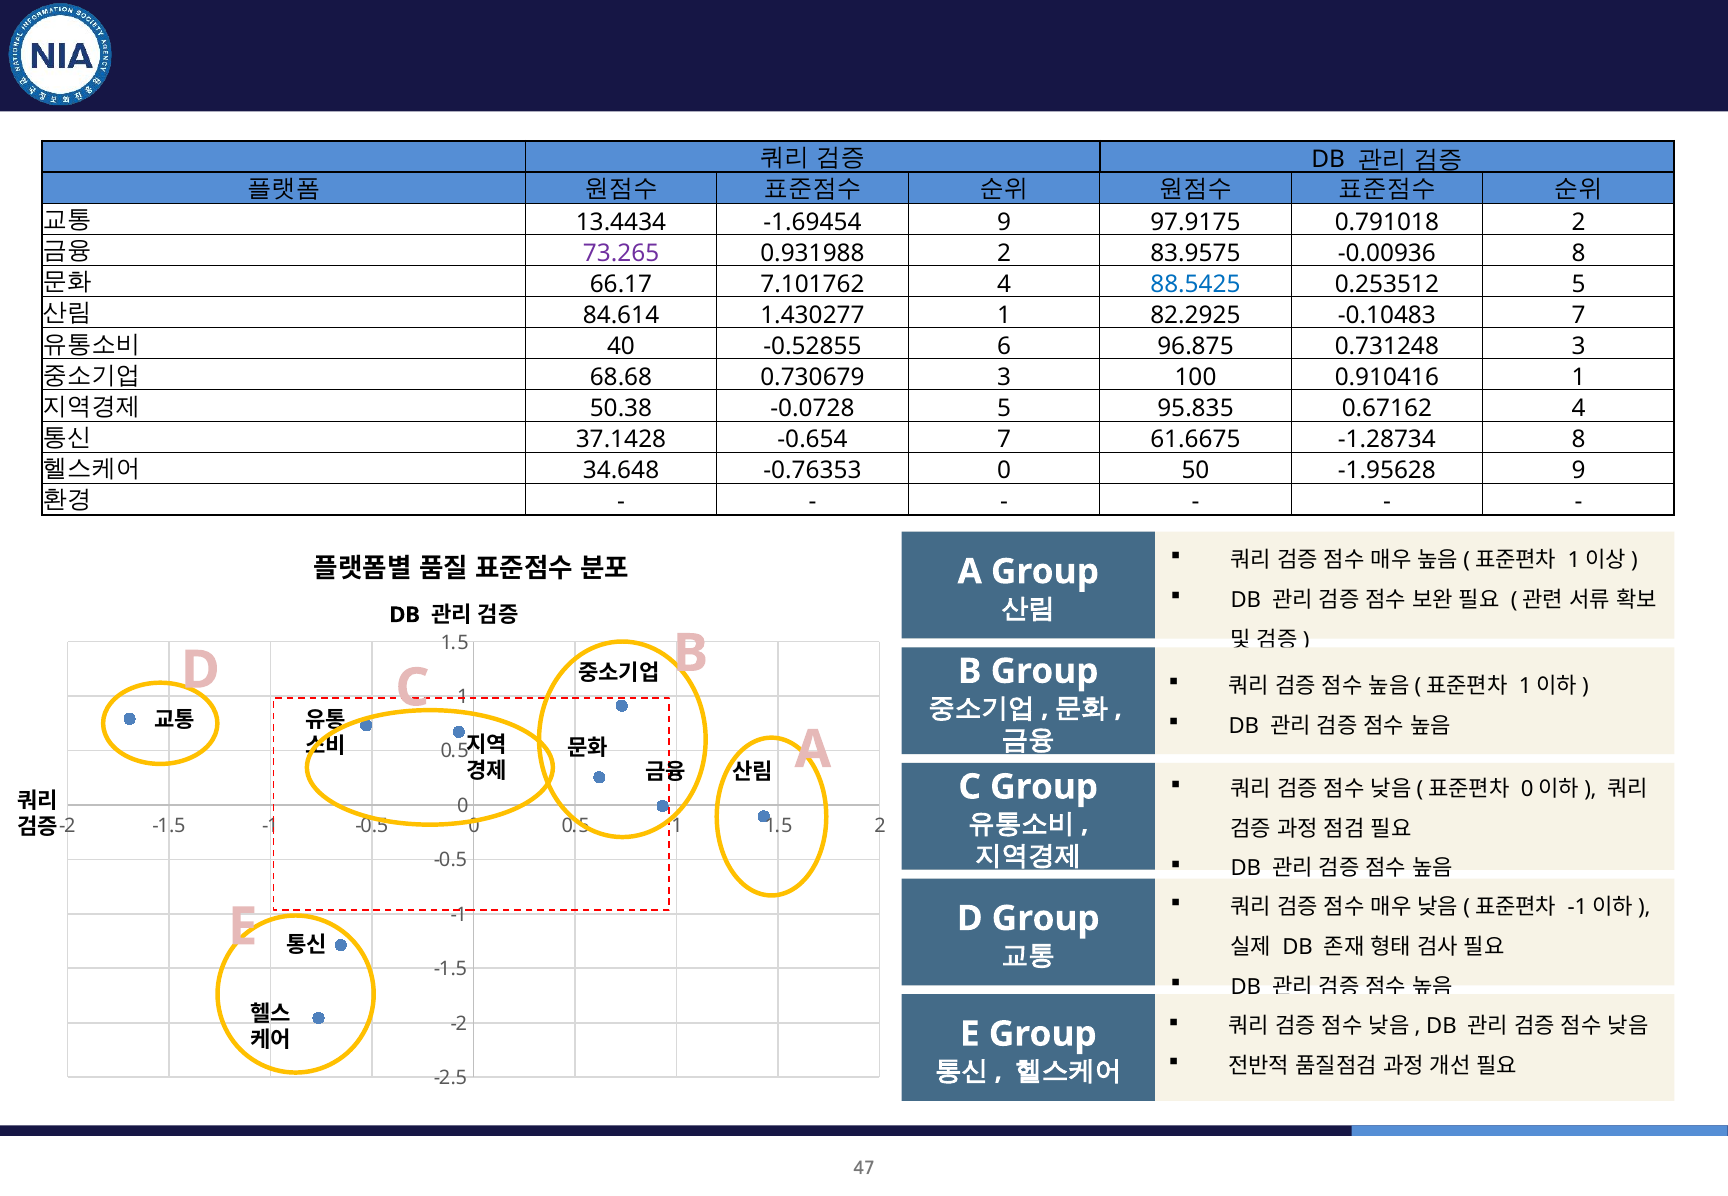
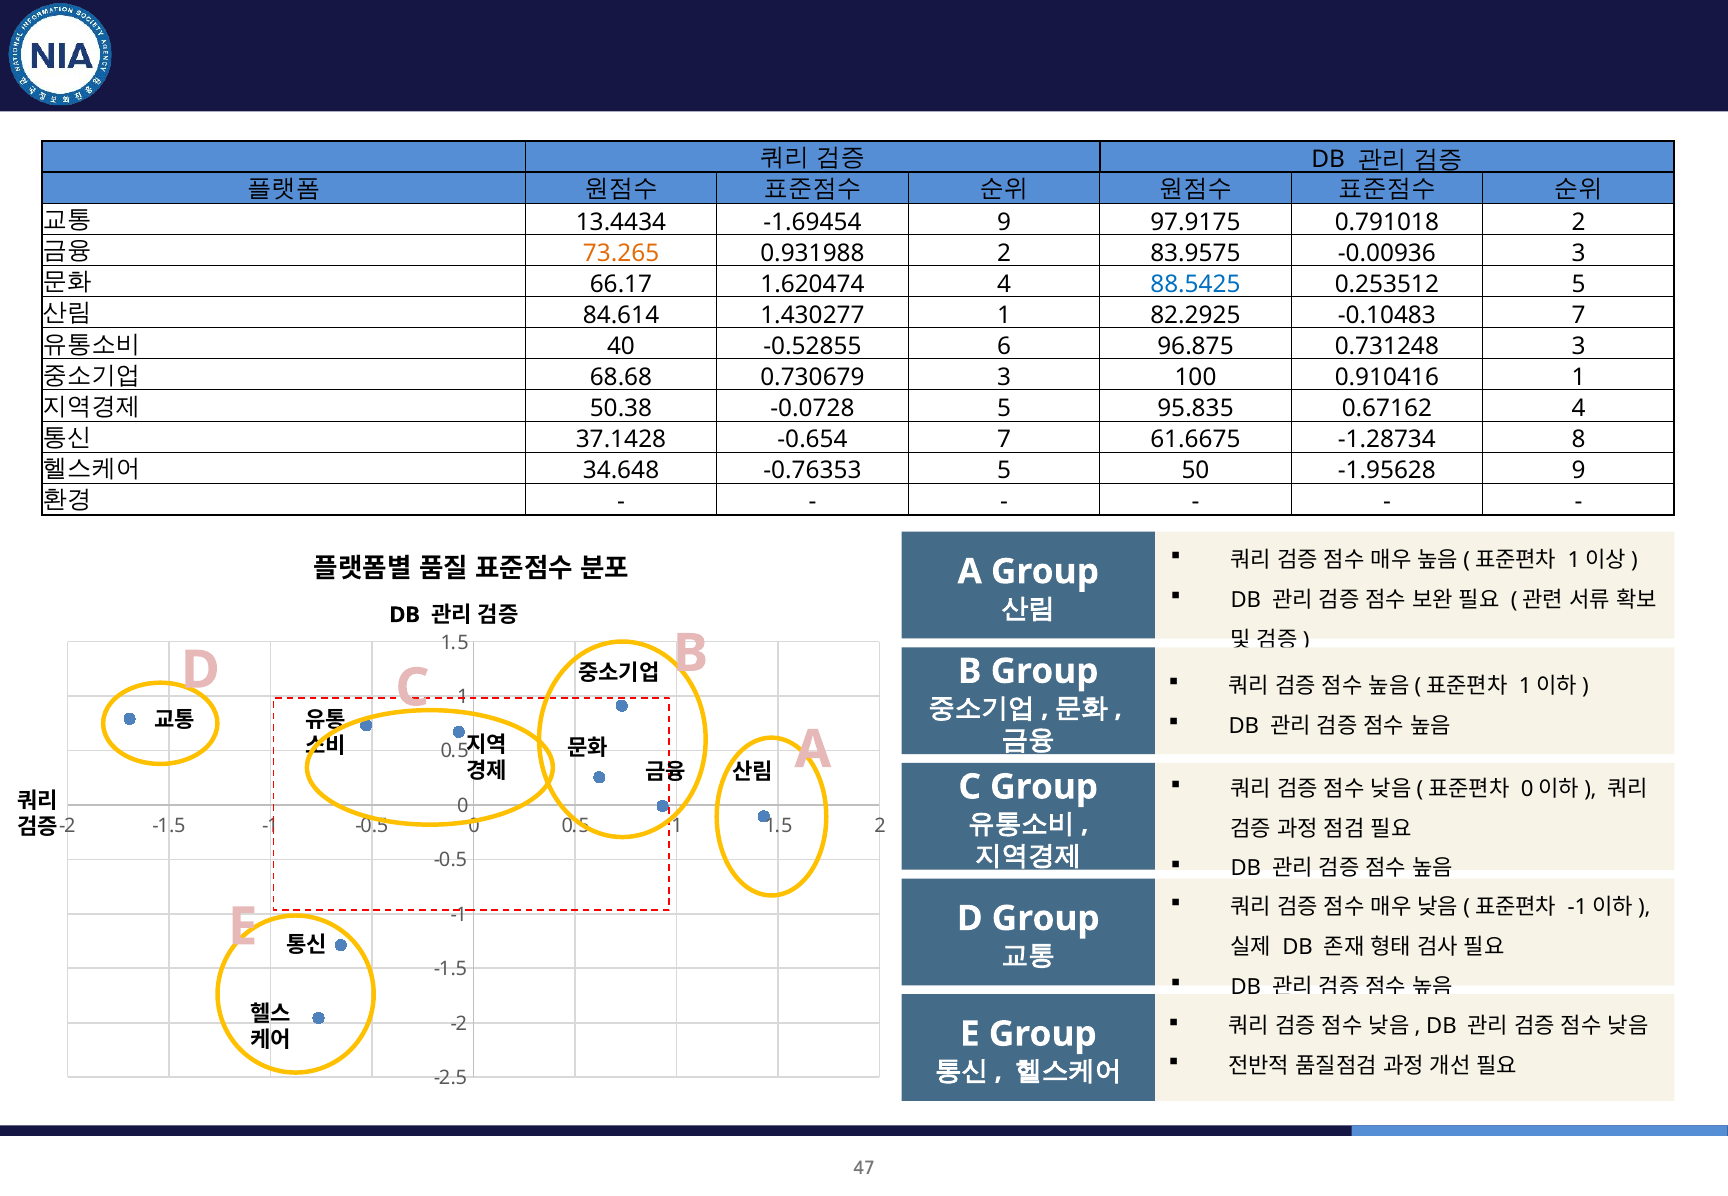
73.265 colour: purple -> orange (621, 253)
-0.00936 8: 8 -> 3 (1579, 253)
7.101762: 7.101762 -> 1.620474 (812, 284)
-0.76353 0: 0 -> 5 (1004, 471)
